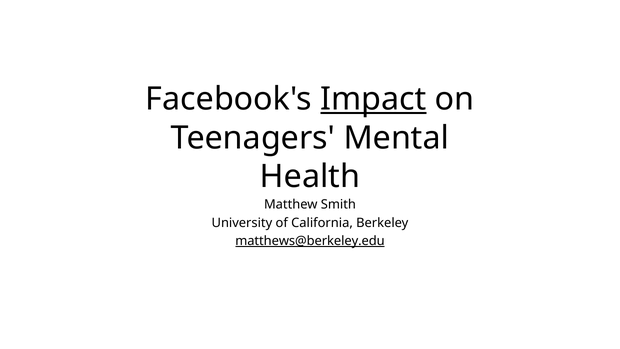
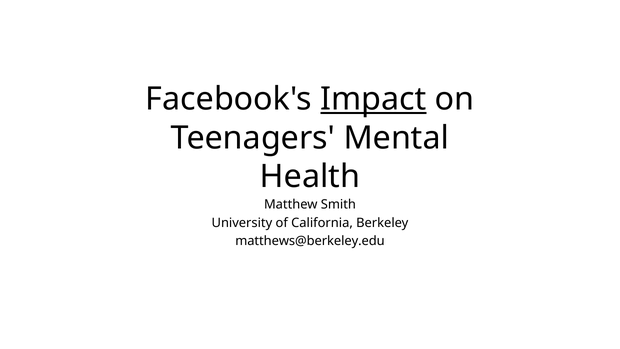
matthews@berkeley.edu underline: present -> none (310, 241)
